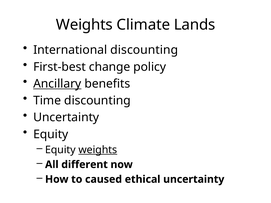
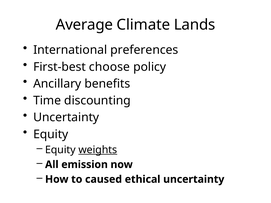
Weights: Weights -> Average (84, 25)
International discounting: discounting -> preferences (144, 50)
change: change -> choose (109, 67)
Ancillary underline: present -> none (57, 84)
different: different -> emission (85, 165)
